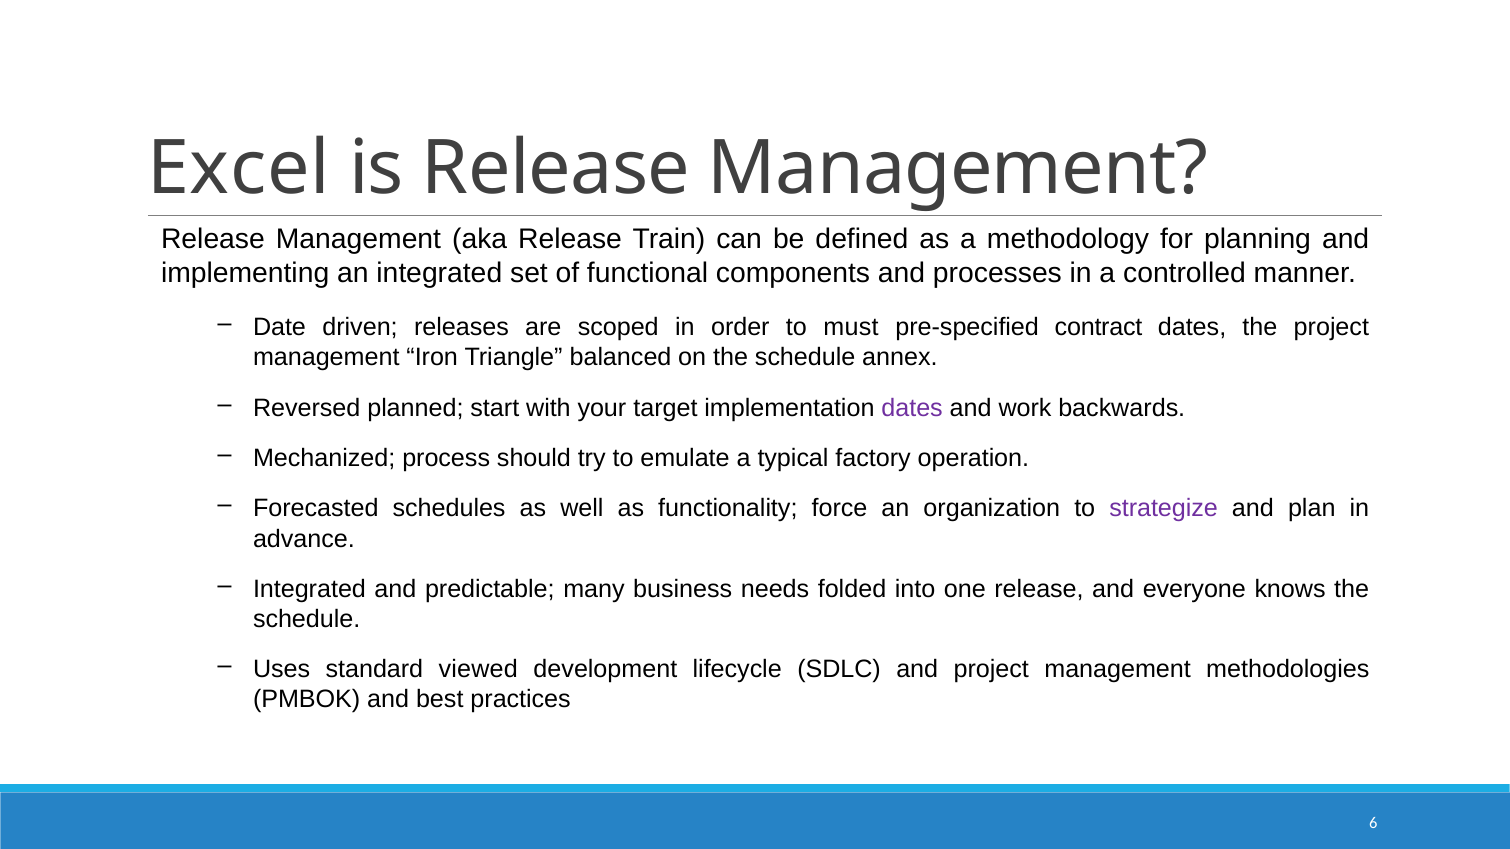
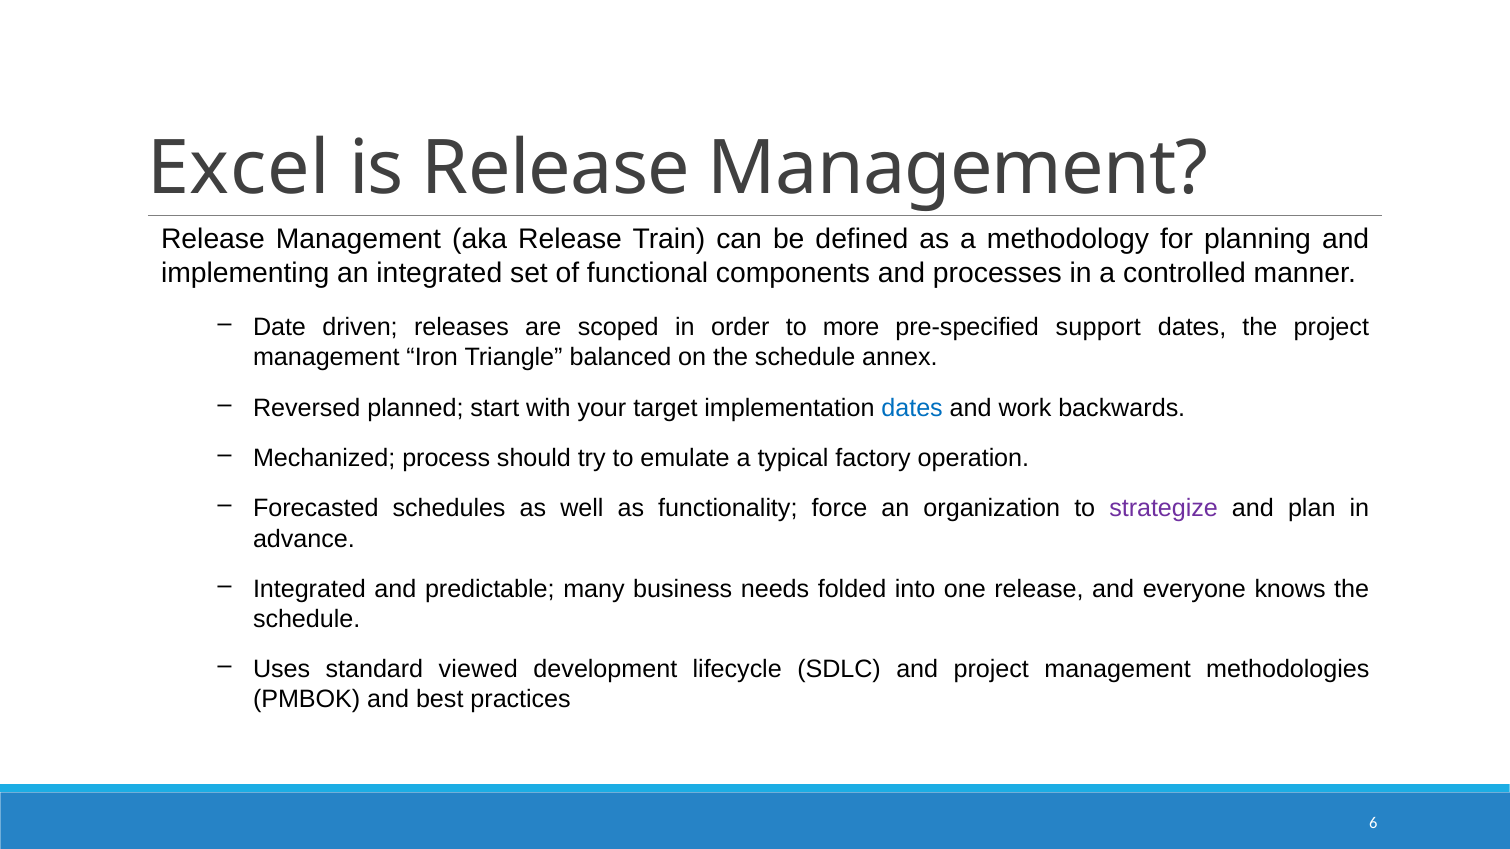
must: must -> more (851, 328)
contract: contract -> support (1098, 328)
dates colour: purple -> blue (912, 408)
